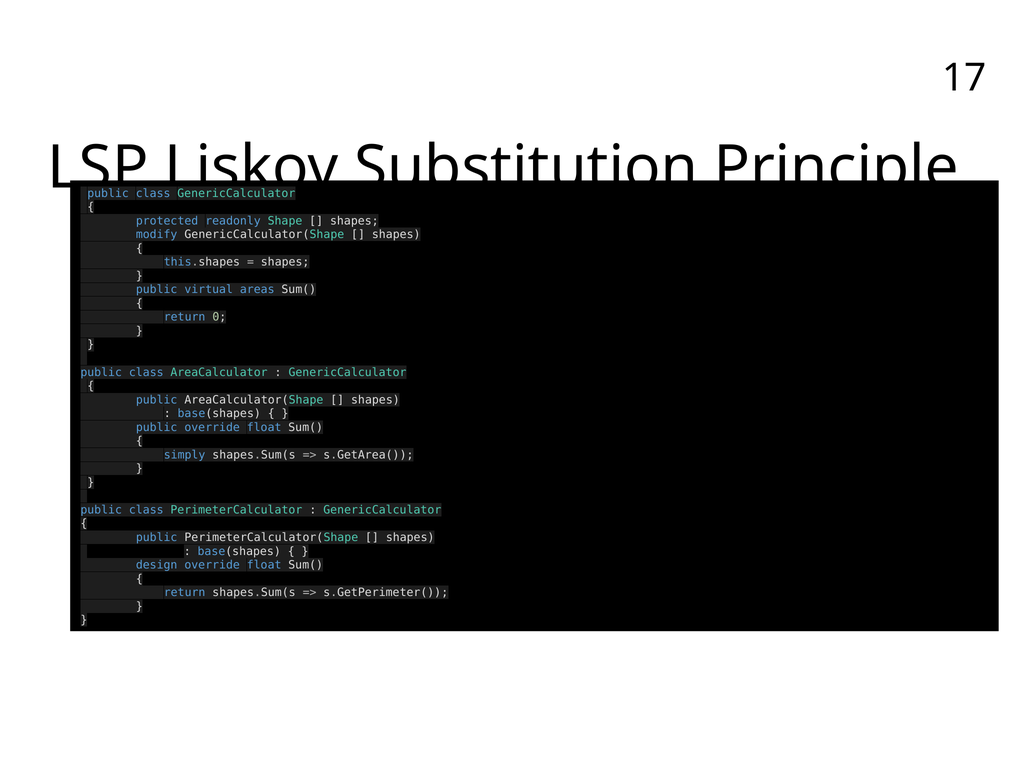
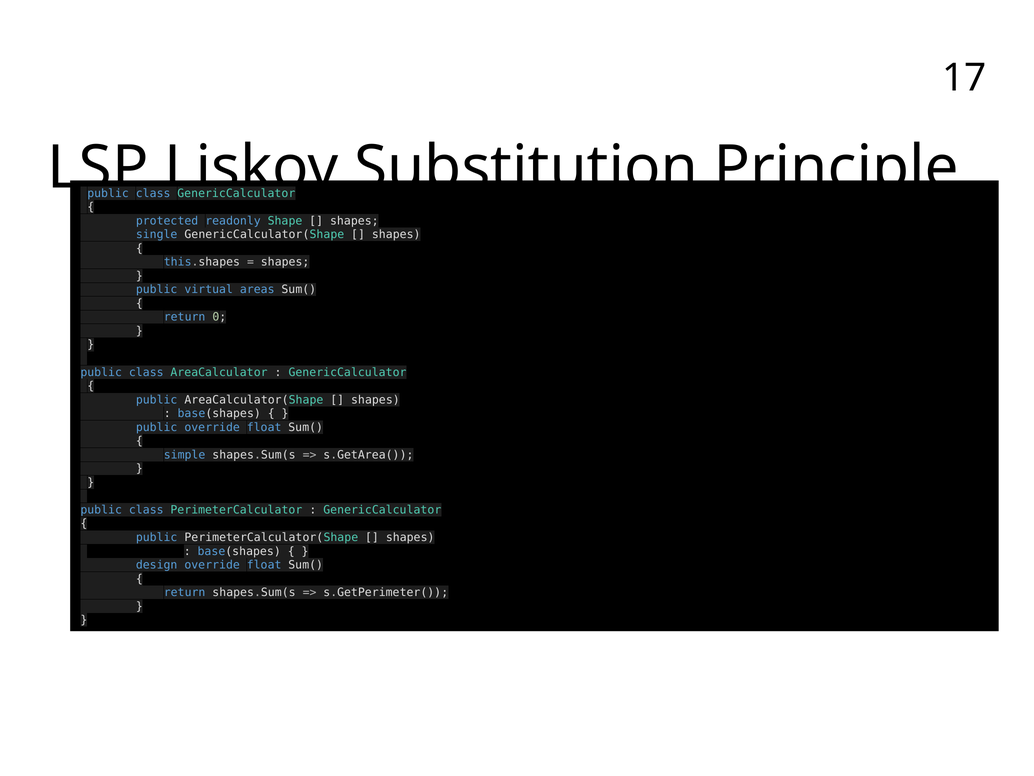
modify: modify -> single (157, 234)
simply: simply -> simple (185, 455)
